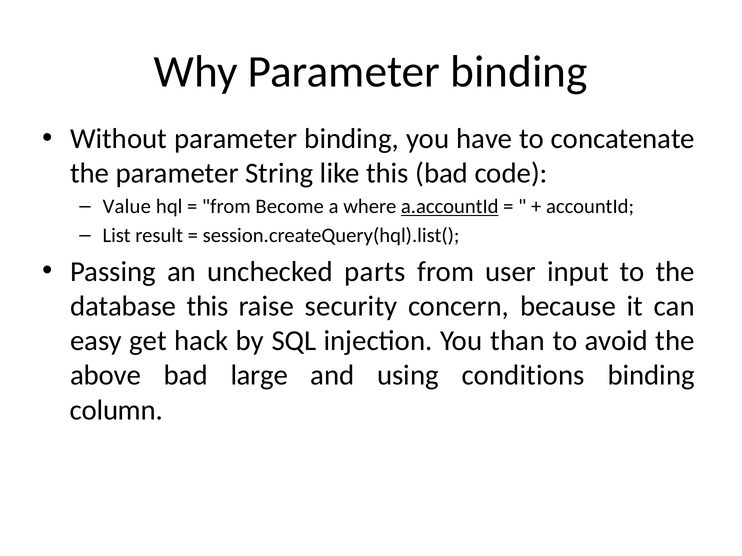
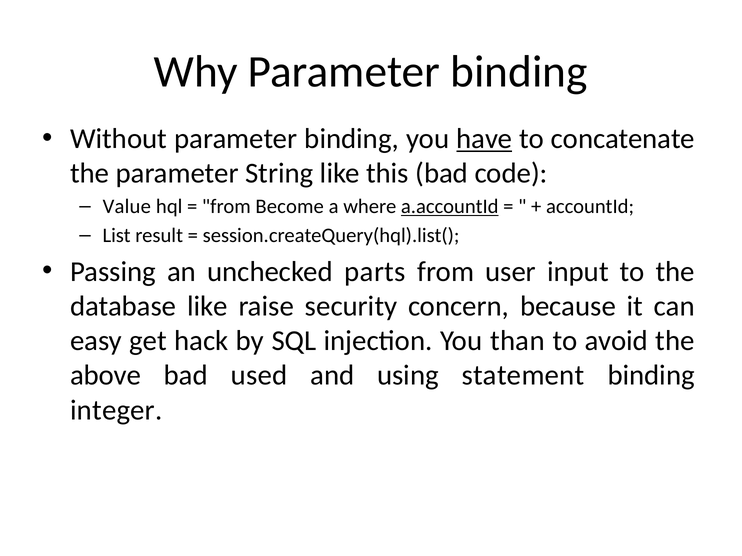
have underline: none -> present (484, 139)
database this: this -> like (207, 306)
large: large -> used (259, 376)
conditions: conditions -> statement (523, 376)
column: column -> integer (116, 410)
